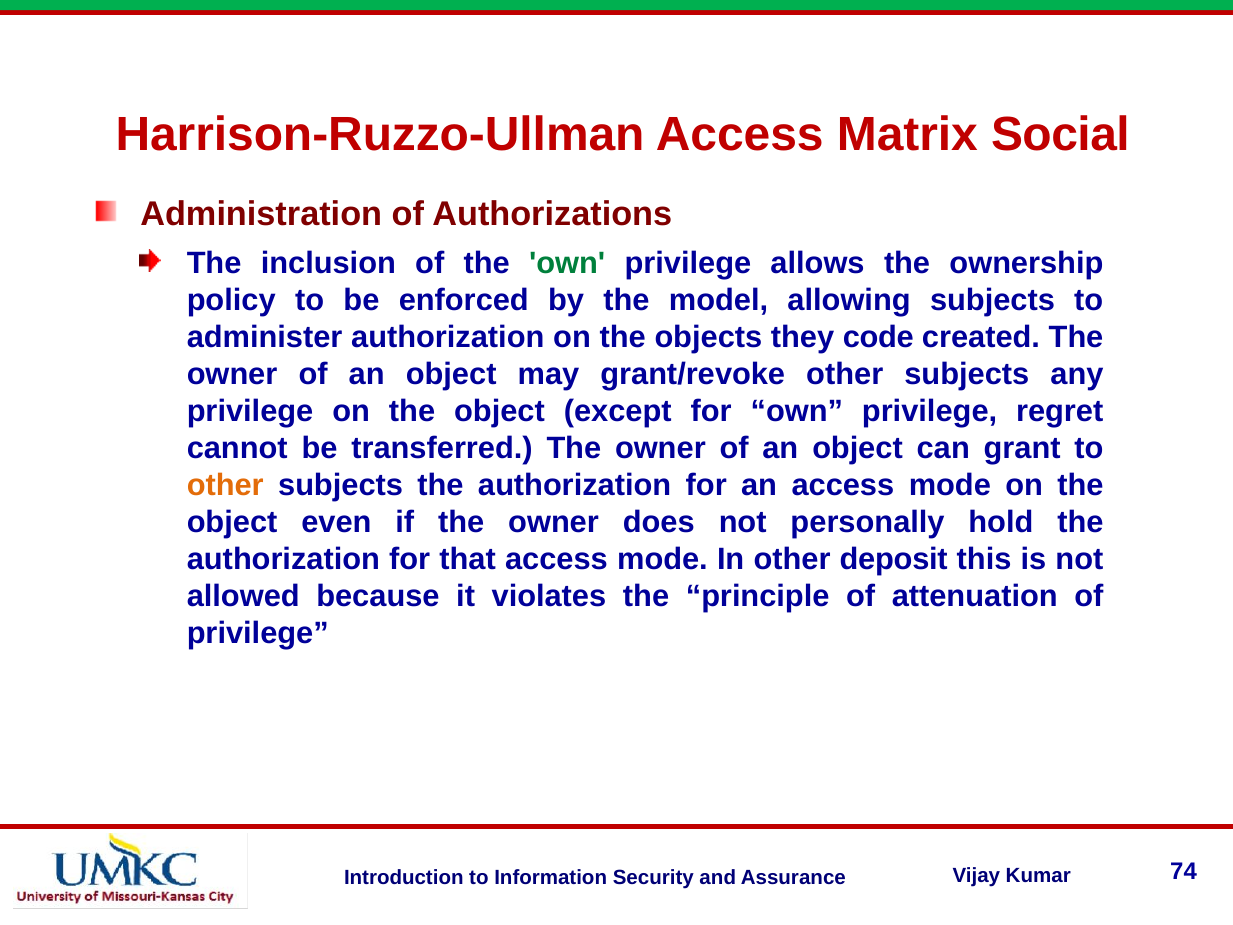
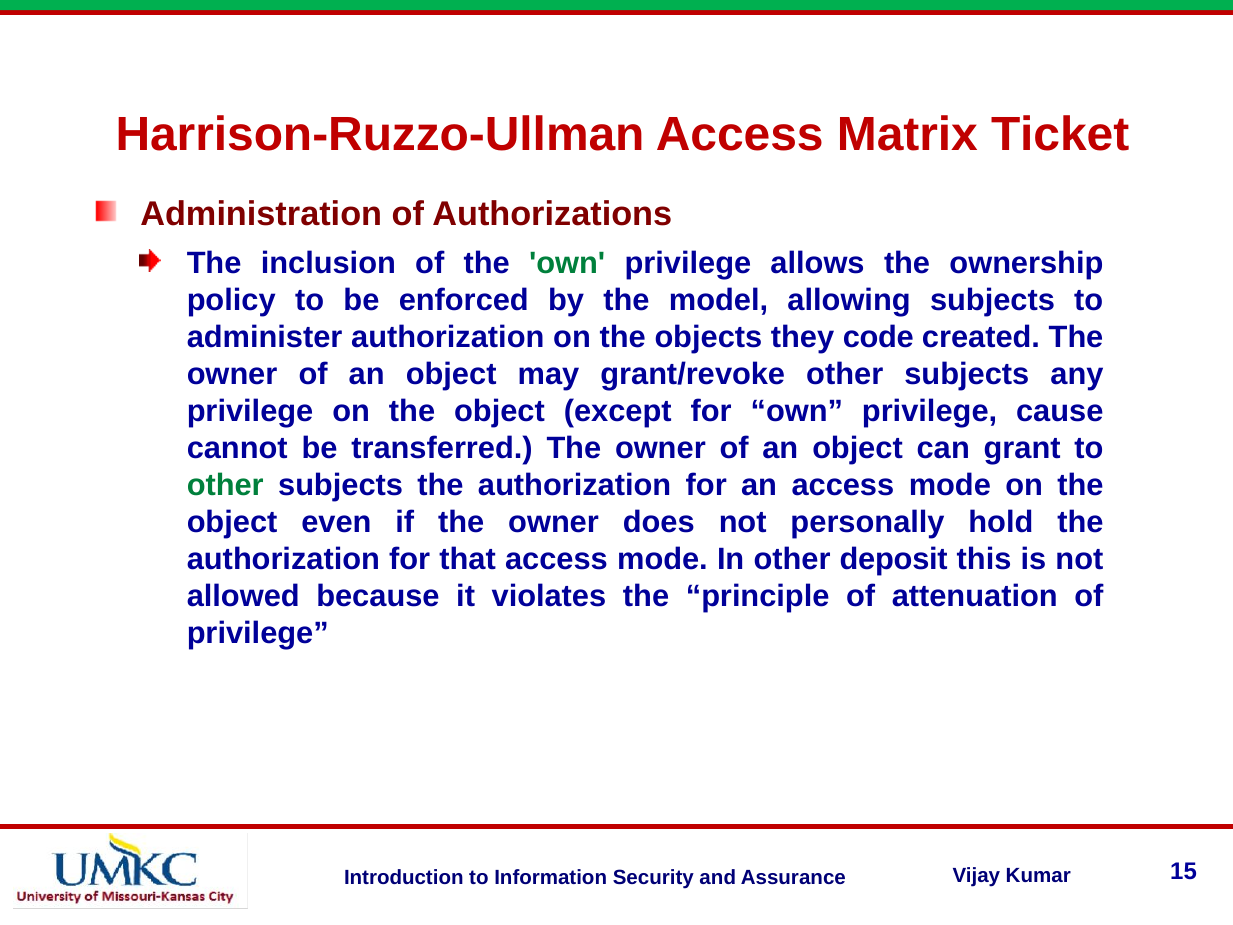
Social: Social -> Ticket (1060, 135)
regret: regret -> cause (1060, 411)
other colour: orange -> green (225, 485)
74: 74 -> 15 (1184, 872)
